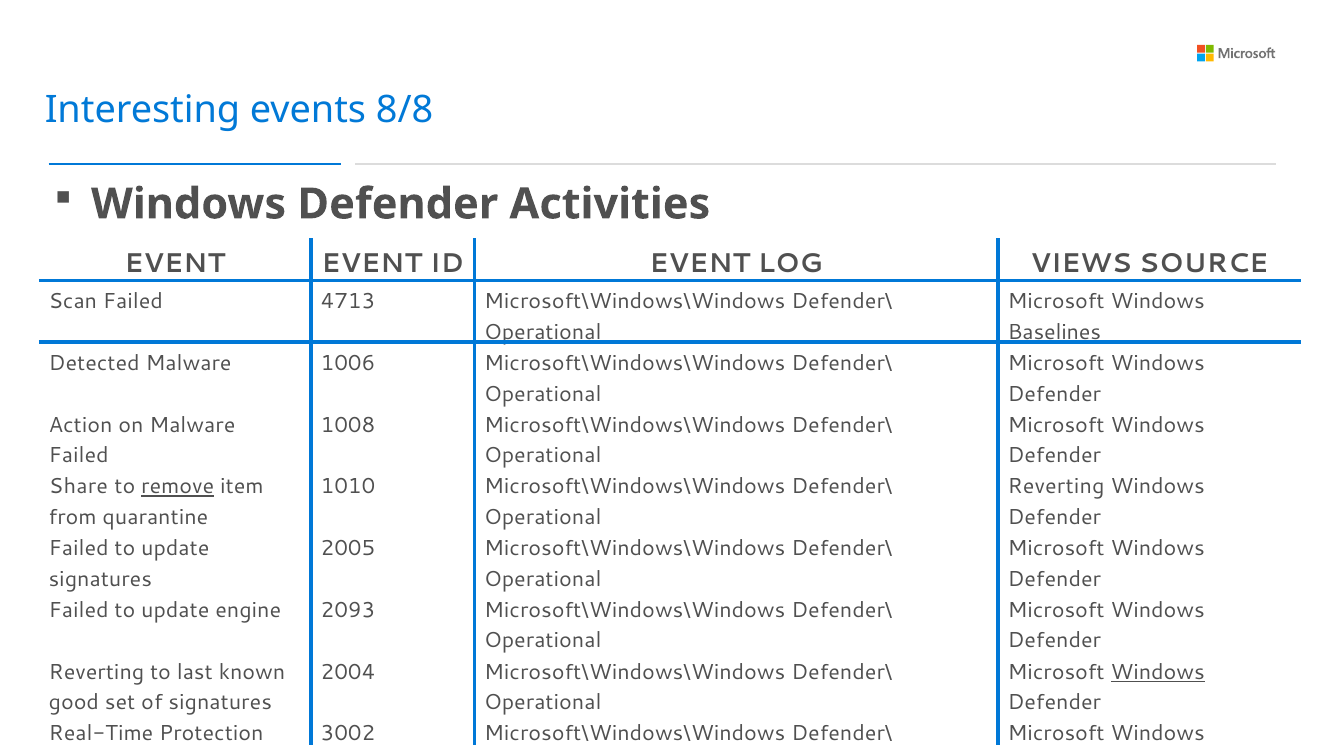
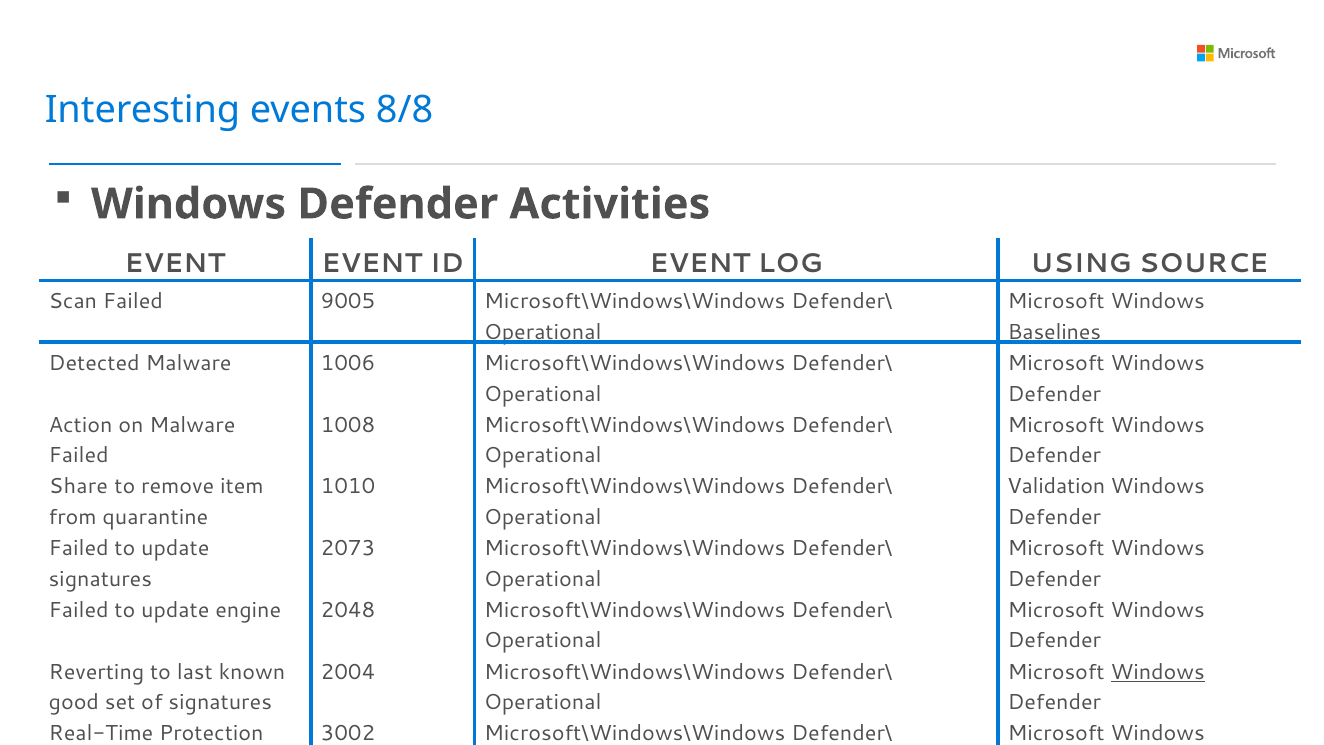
VIEWS: VIEWS -> USING (1081, 264)
4713: 4713 -> 9005 (348, 302)
remove underline: present -> none (178, 487)
Reverting: Reverting -> Validation (1056, 487)
2005: 2005 -> 2073 (348, 548)
2093: 2093 -> 2048 (348, 610)
